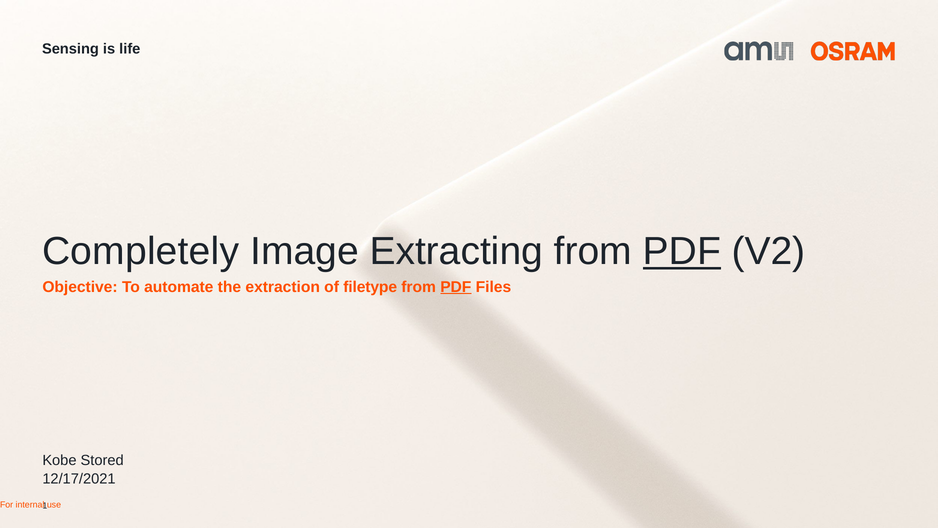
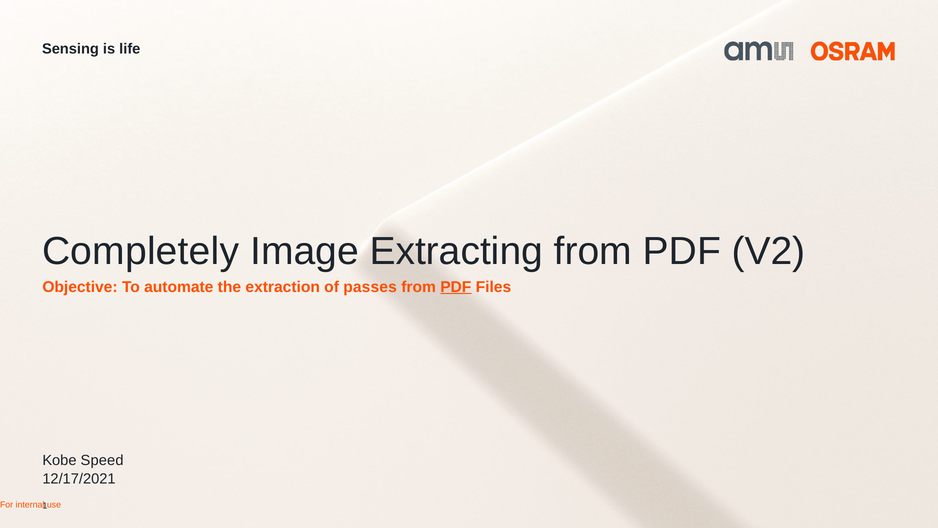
PDF underline: present -> none (682, 251)
filetype: filetype -> passes (370, 287)
Stored: Stored -> Speed (102, 460)
